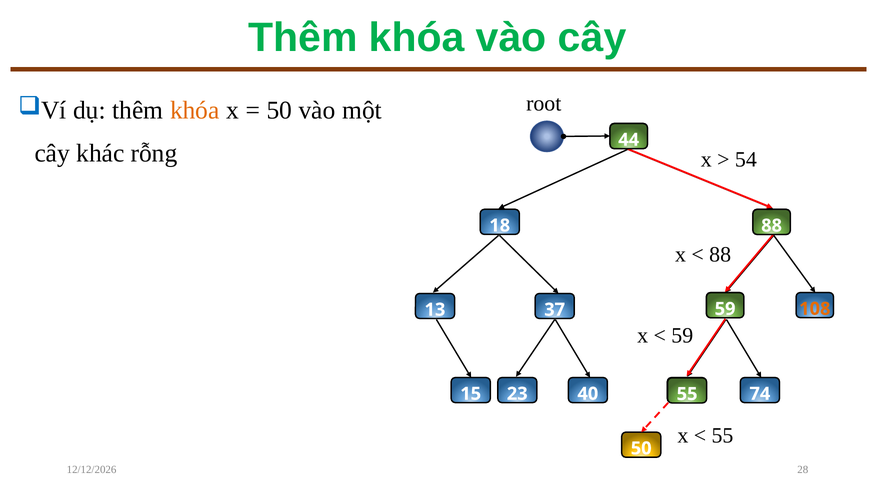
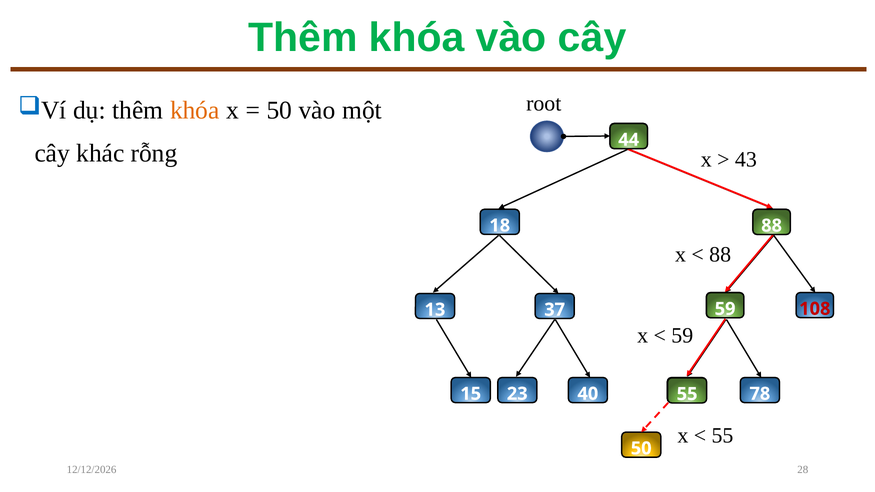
54: 54 -> 43 (746, 160)
108 colour: orange -> red (815, 309)
74: 74 -> 78 (760, 394)
